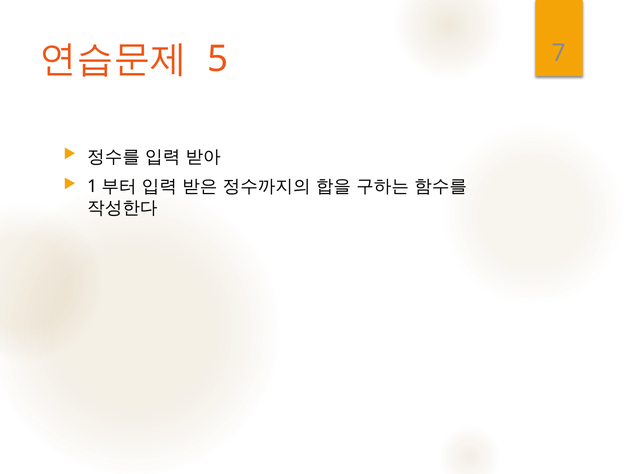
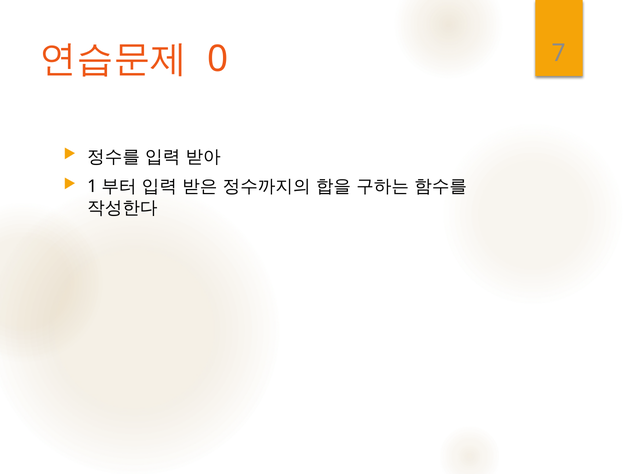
5: 5 -> 0 (218, 59)
